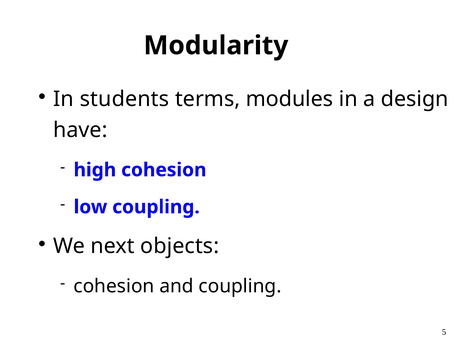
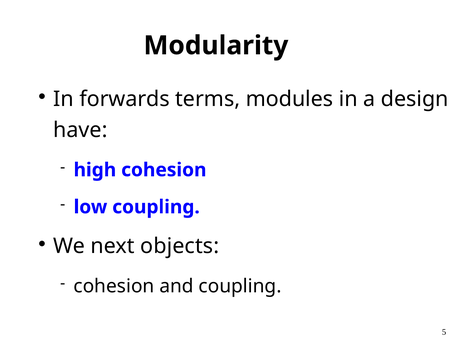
students: students -> forwards (125, 99)
